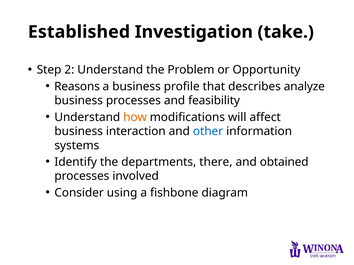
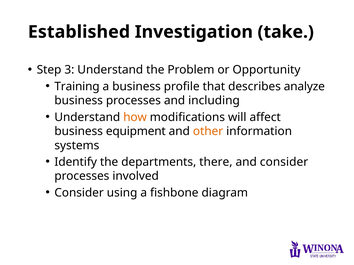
2: 2 -> 3 (69, 70)
Reasons: Reasons -> Training (77, 87)
feasibility: feasibility -> including (214, 101)
interaction: interaction -> equipment (136, 132)
other colour: blue -> orange (208, 132)
and obtained: obtained -> consider (284, 162)
